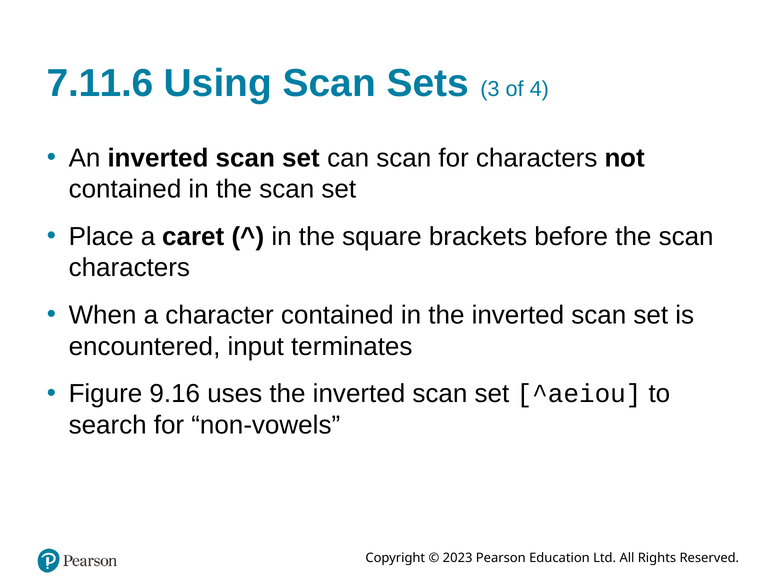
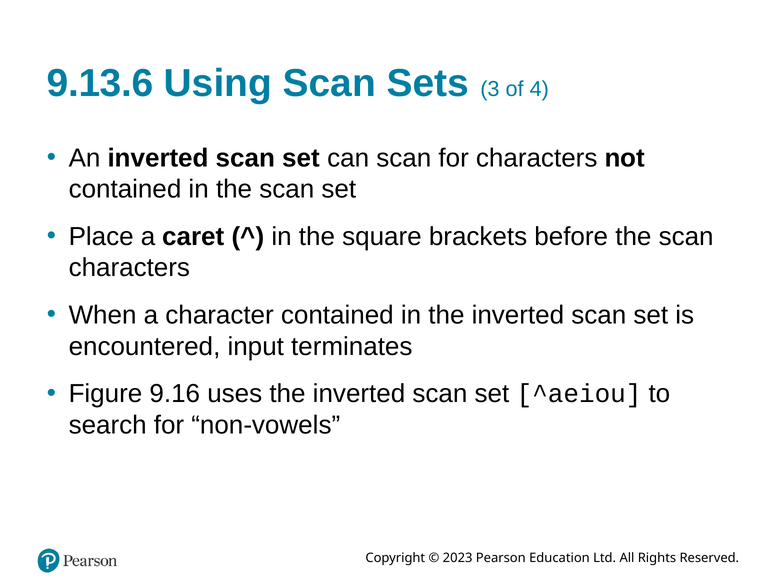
7.11.6: 7.11.6 -> 9.13.6 (100, 83)
